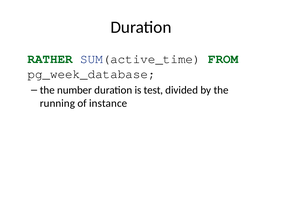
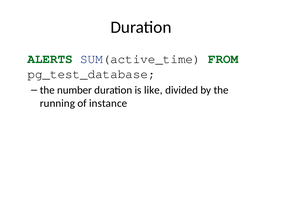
RATHER: RATHER -> ALERTS (50, 59)
pg_week_database: pg_week_database -> pg_test_database (91, 74)
test: test -> like (153, 90)
